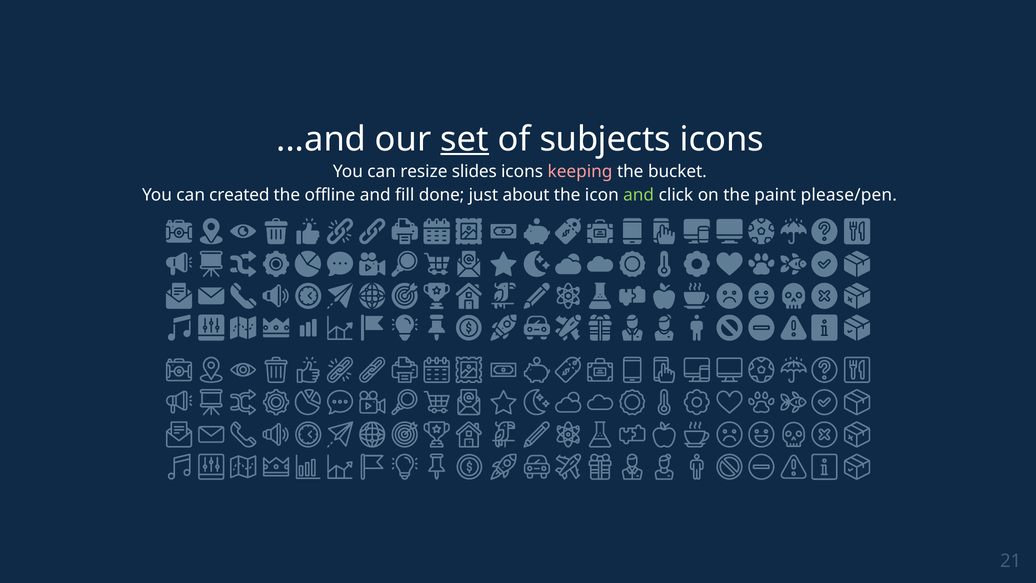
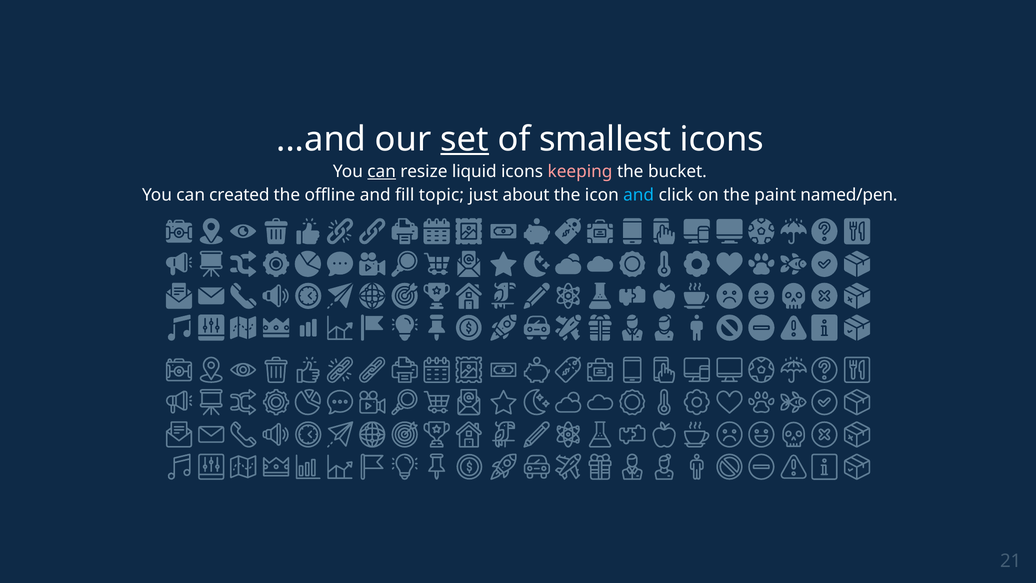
subjects: subjects -> smallest (605, 139)
can underline: none -> present (382, 171)
slides: slides -> liquid (474, 171)
done: done -> topic (441, 195)
and colour: light green -> light blue (639, 195)
please/pen: please/pen -> named/pen (849, 195)
